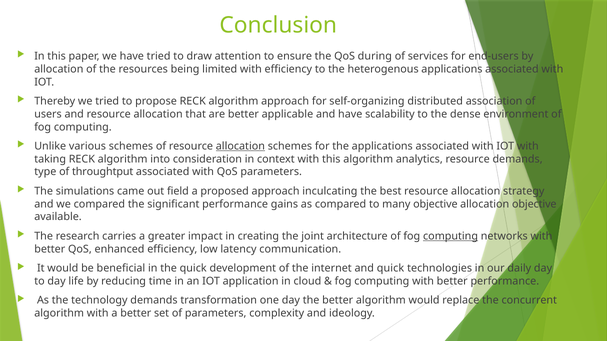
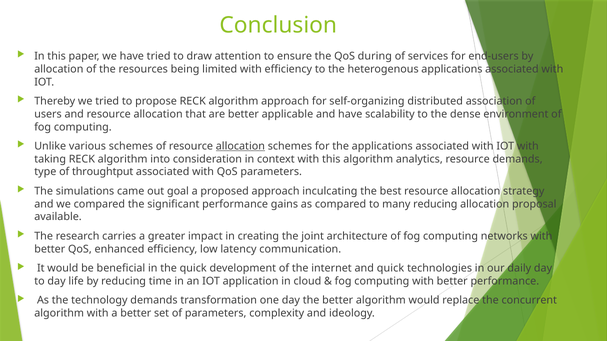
field: field -> goal (178, 191)
many objective: objective -> reducing (435, 204)
allocation objective: objective -> proposal (534, 204)
computing underline: present -> none (451, 236)
